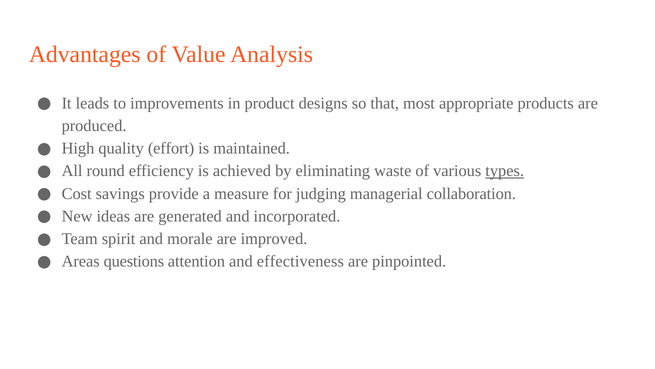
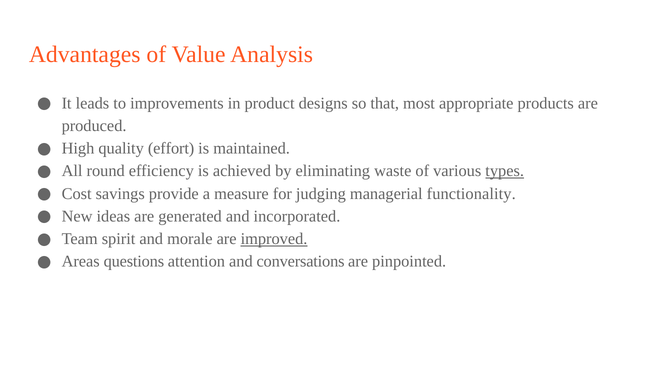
collaboration: collaboration -> functionality (471, 193)
improved underline: none -> present (274, 239)
effectiveness: effectiveness -> conversations (301, 261)
